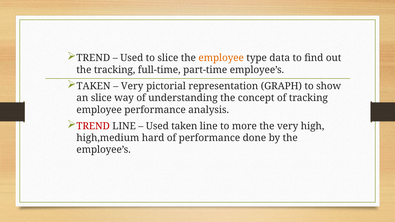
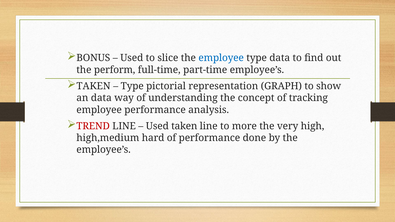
TREND: TREND -> BONUS (93, 58)
employee colour: orange -> blue (221, 58)
the tracking: tracking -> perform (115, 70)
Very: Very -> Type (132, 86)
an slice: slice -> data (101, 98)
